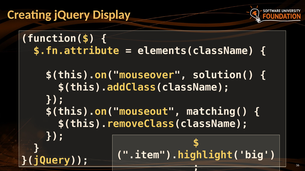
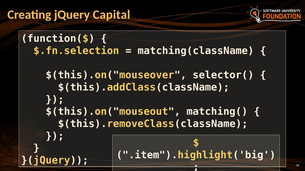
Display: Display -> Capital (111, 15)
$.fn.attribute: $.fn.attribute -> $.fn.selection (76, 51)
elements(className: elements(className -> matching(className (196, 51)
solution(: solution( -> selector( (223, 75)
